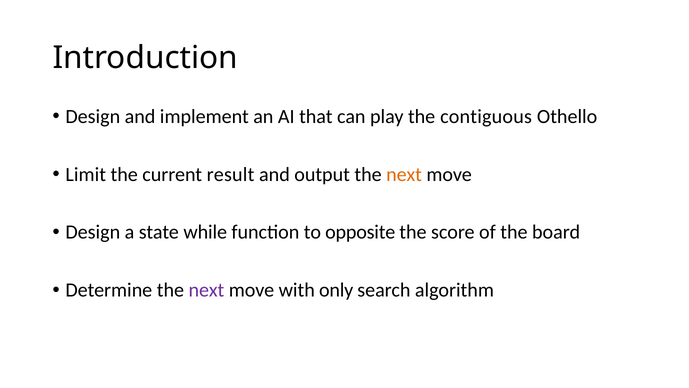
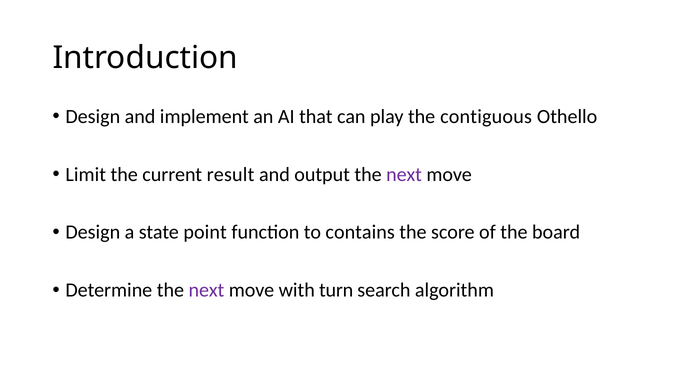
next colour: orange -> purple (404, 174)
while: while -> point (205, 232)
opposite: opposite -> contains (360, 232)
only: only -> turn (336, 290)
